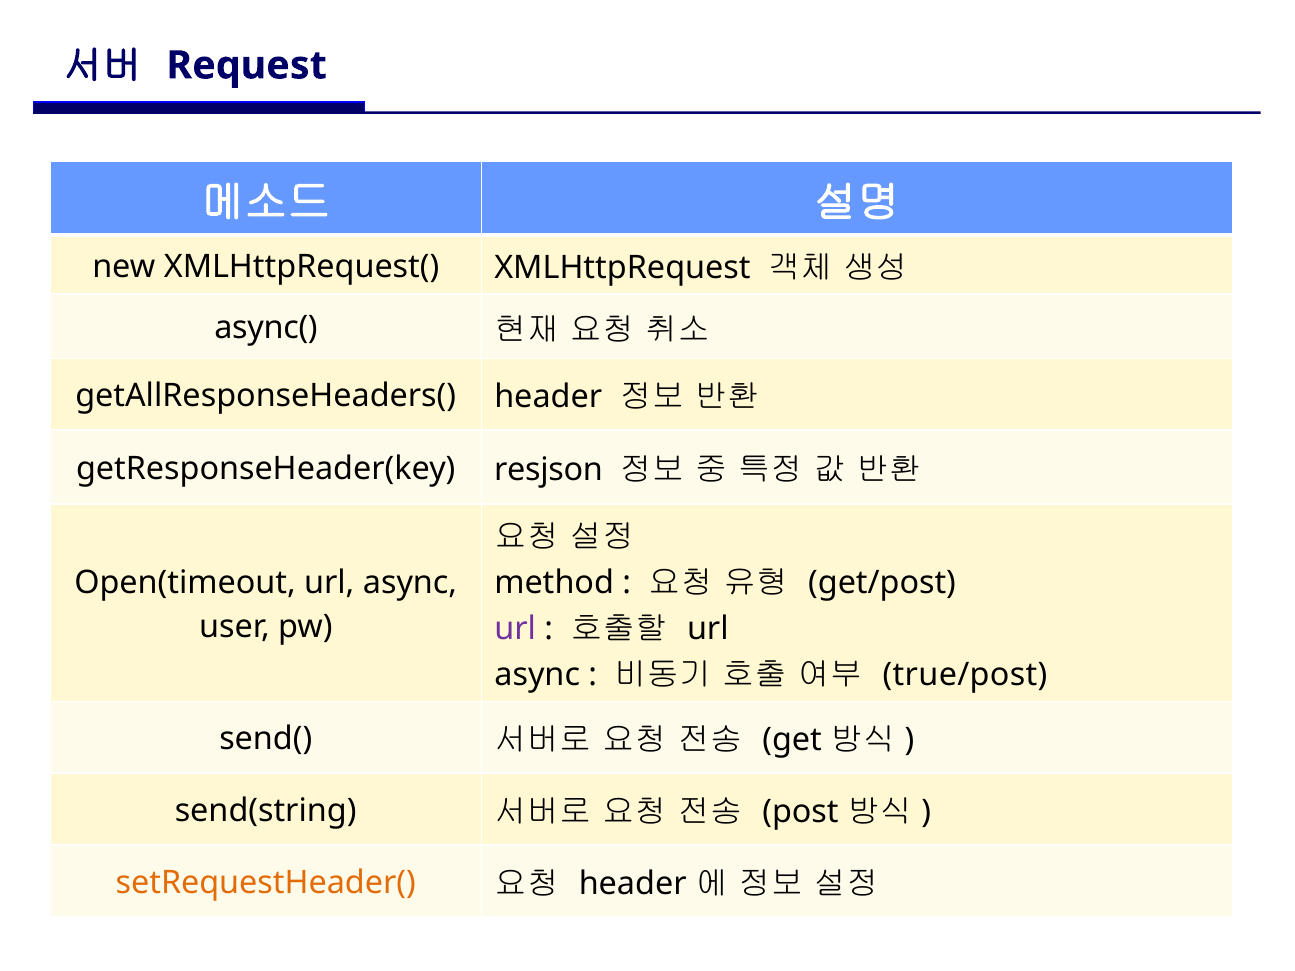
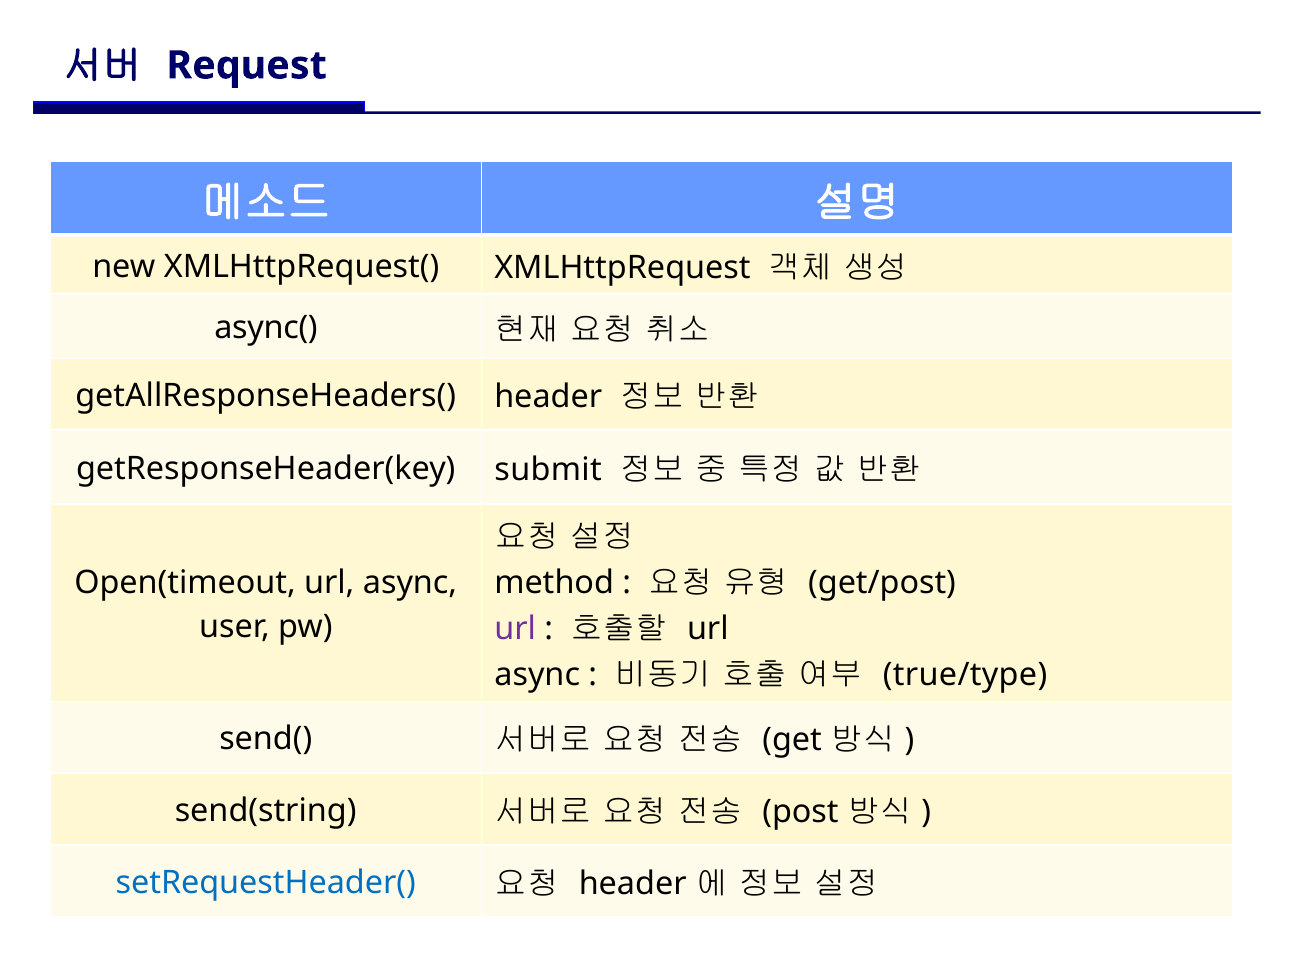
resjson: resjson -> submit (548, 470)
true/post: true/post -> true/type (965, 675)
setRequestHeader( colour: orange -> blue (266, 883)
